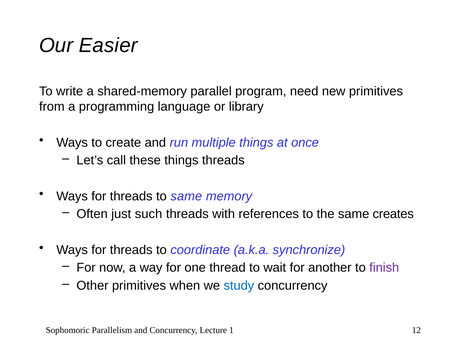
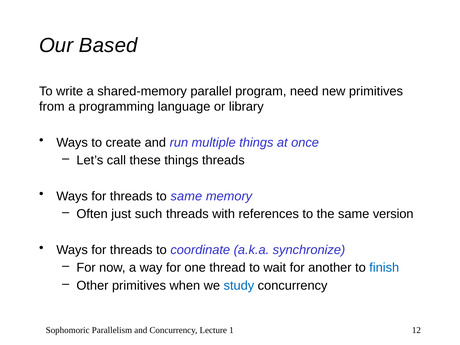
Easier: Easier -> Based (108, 46)
creates: creates -> version (393, 214)
finish colour: purple -> blue (384, 268)
